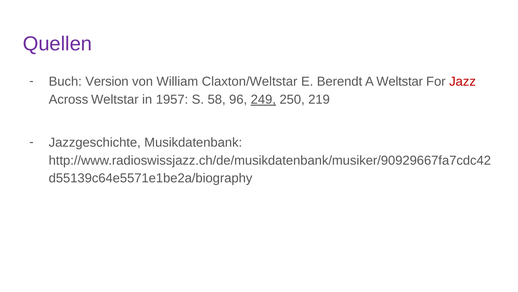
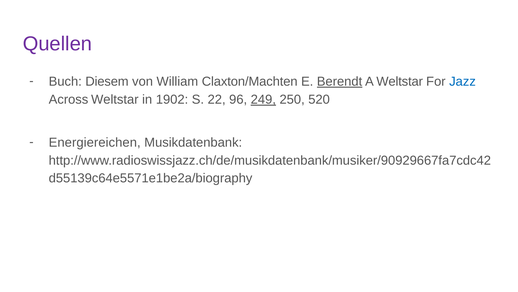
Version: Version -> Diesem (107, 81)
Claxton/Weltstar: Claxton/Weltstar -> Claxton/Machten (250, 81)
Berendt underline: none -> present (340, 81)
Jazz colour: red -> blue (462, 81)
1957: 1957 -> 1902 (172, 99)
58: 58 -> 22 (217, 99)
219: 219 -> 520 (319, 99)
Jazzgeschichte: Jazzgeschichte -> Energiereichen (95, 142)
